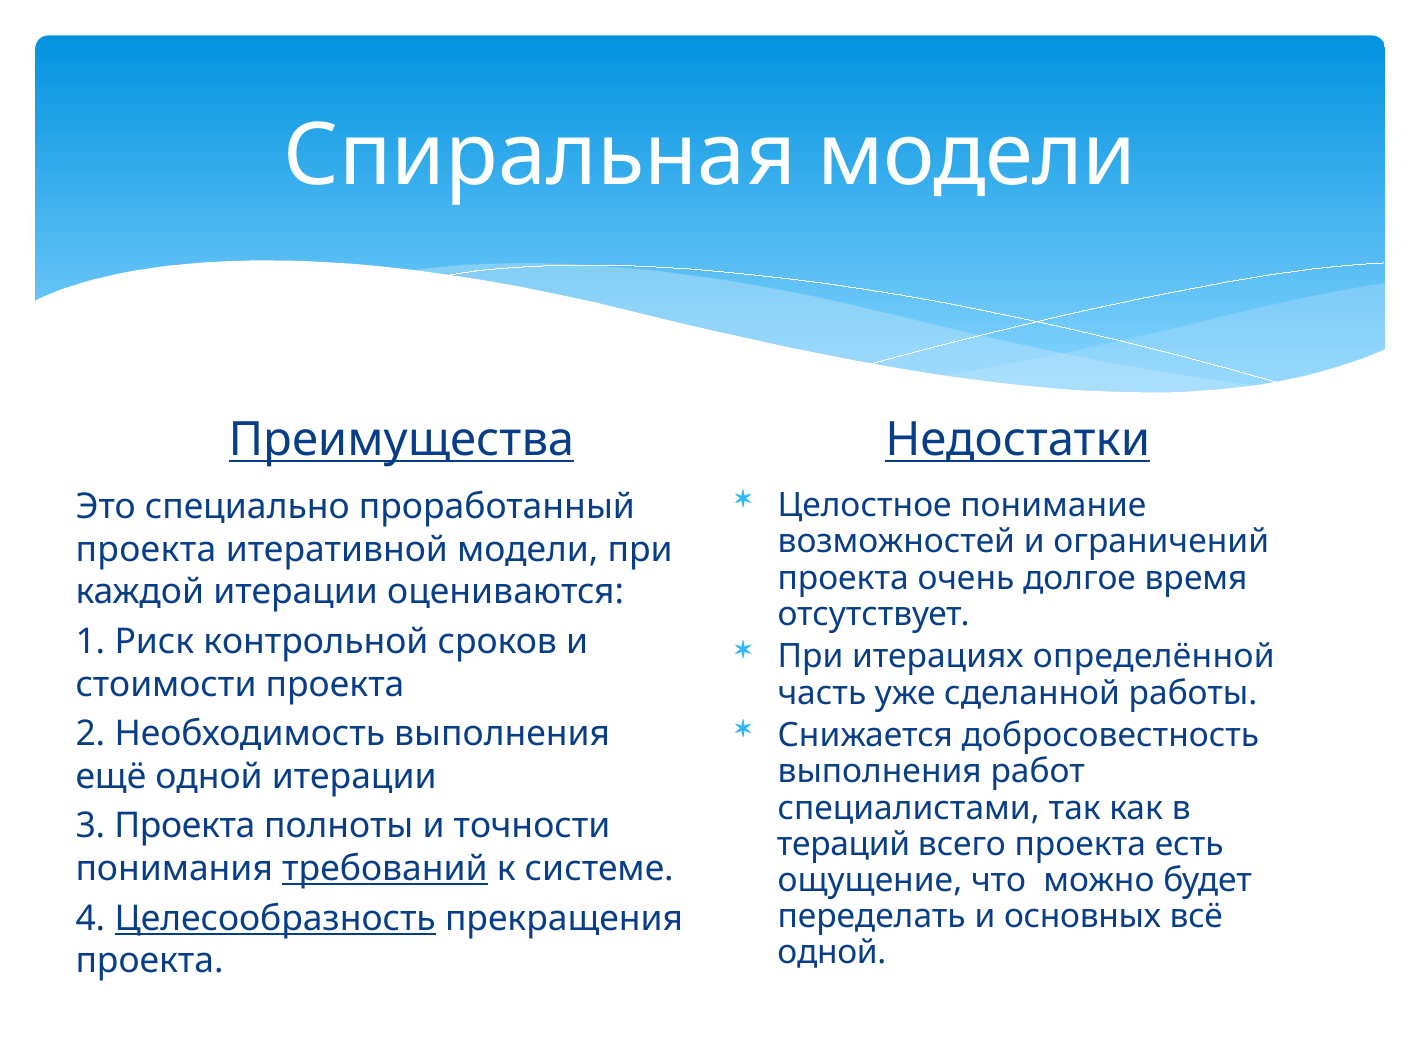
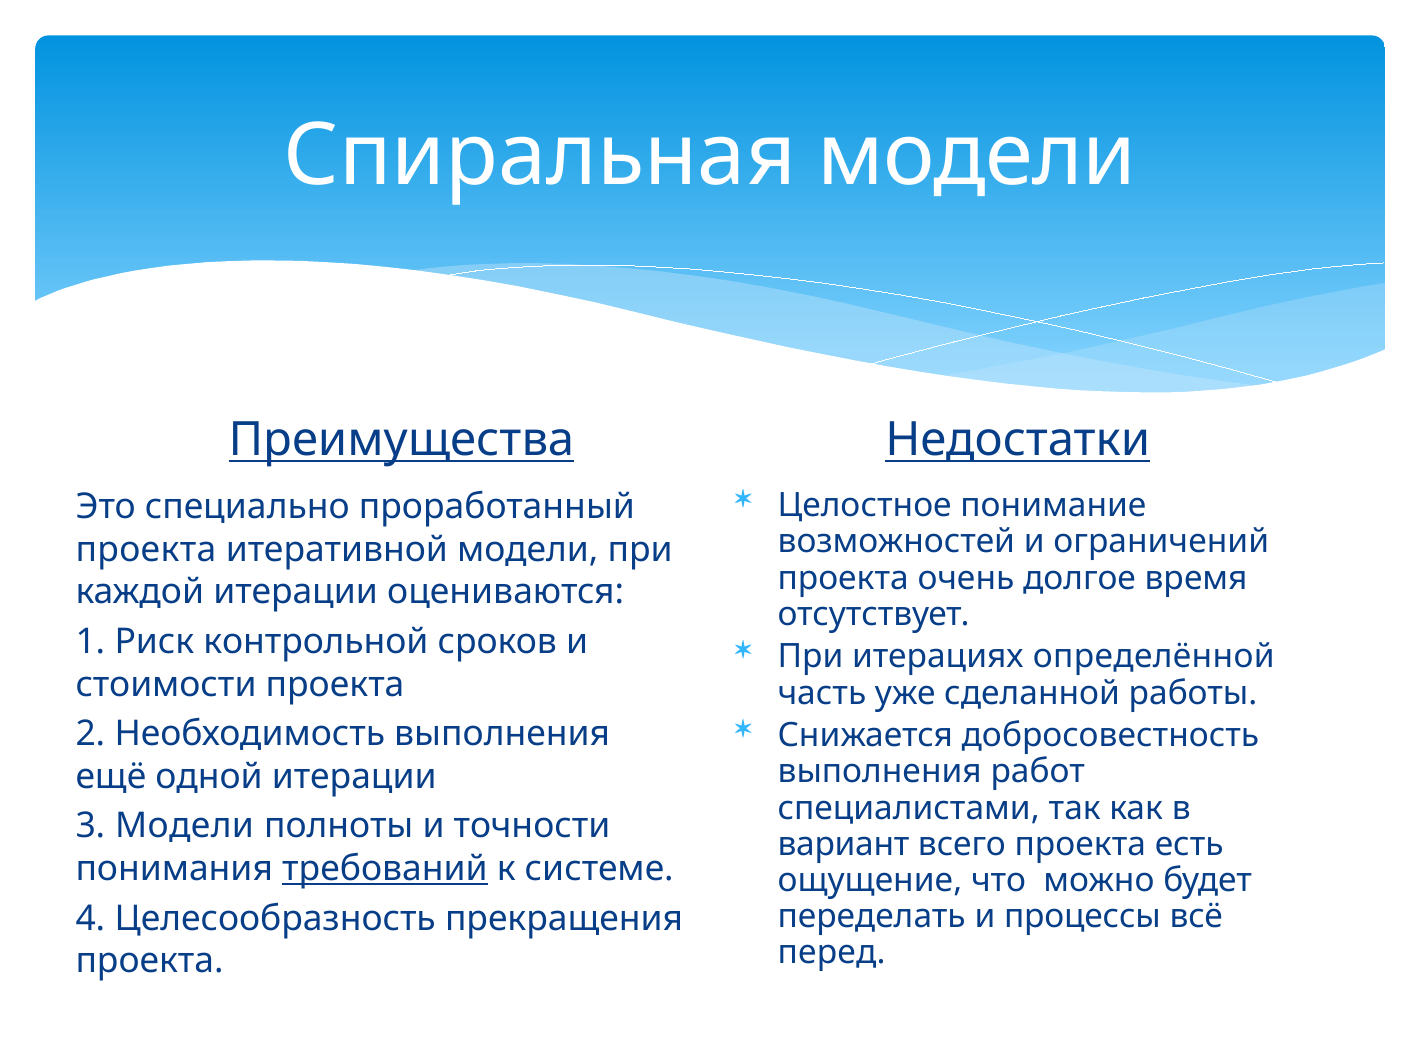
3 Проекта: Проекта -> Модели (185, 826)
тераций: тераций -> вариант (844, 844)
основных: основных -> процессы (1082, 917)
Целесообразность underline: present -> none (275, 919)
одной: одной -> перед (832, 953)
